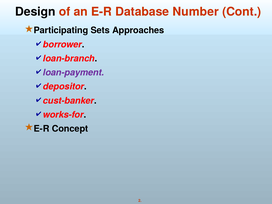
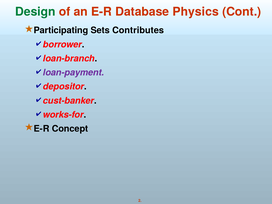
Design colour: black -> green (35, 12)
Number: Number -> Physics (196, 12)
Approaches: Approaches -> Contributes (138, 30)
